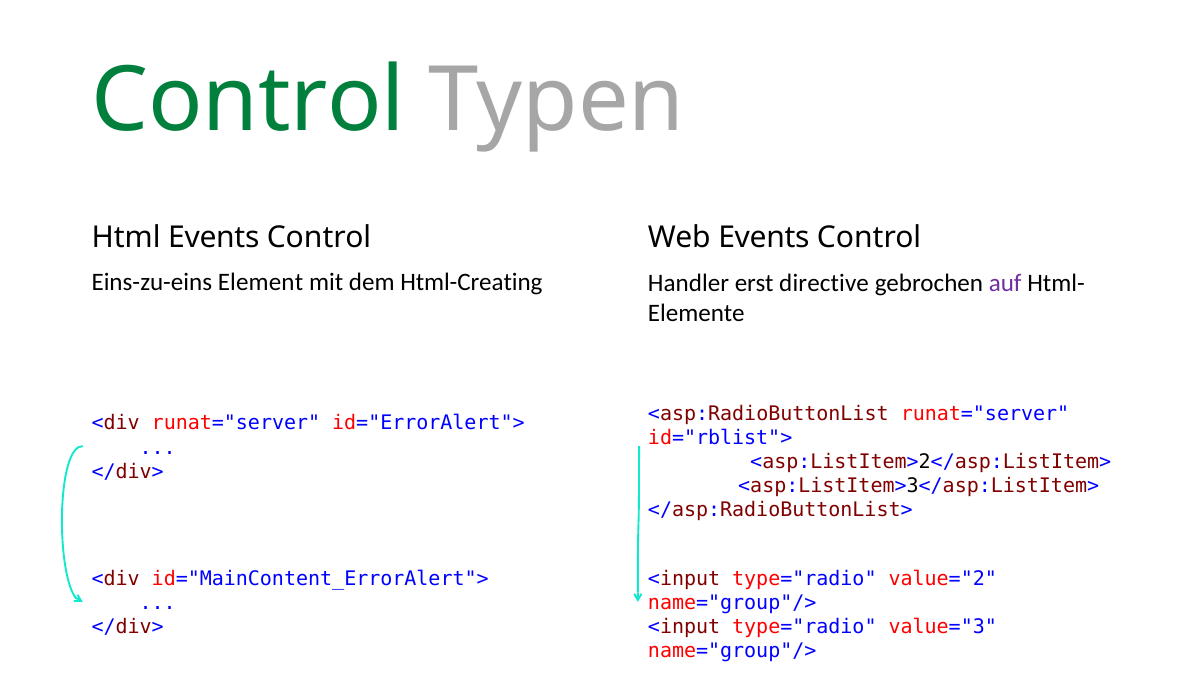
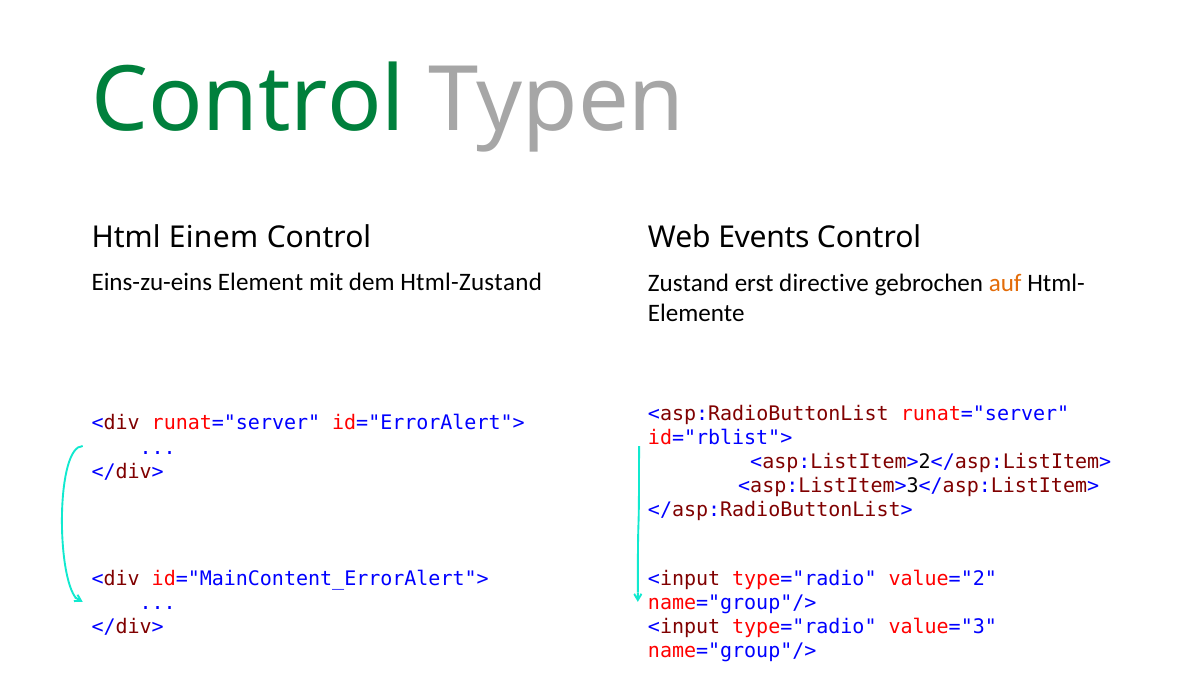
Html Events: Events -> Einem (213, 238)
Html-Creating: Html-Creating -> Html-Zustand (471, 283)
Handler: Handler -> Zustand (689, 283)
auf colour: purple -> orange (1005, 283)
